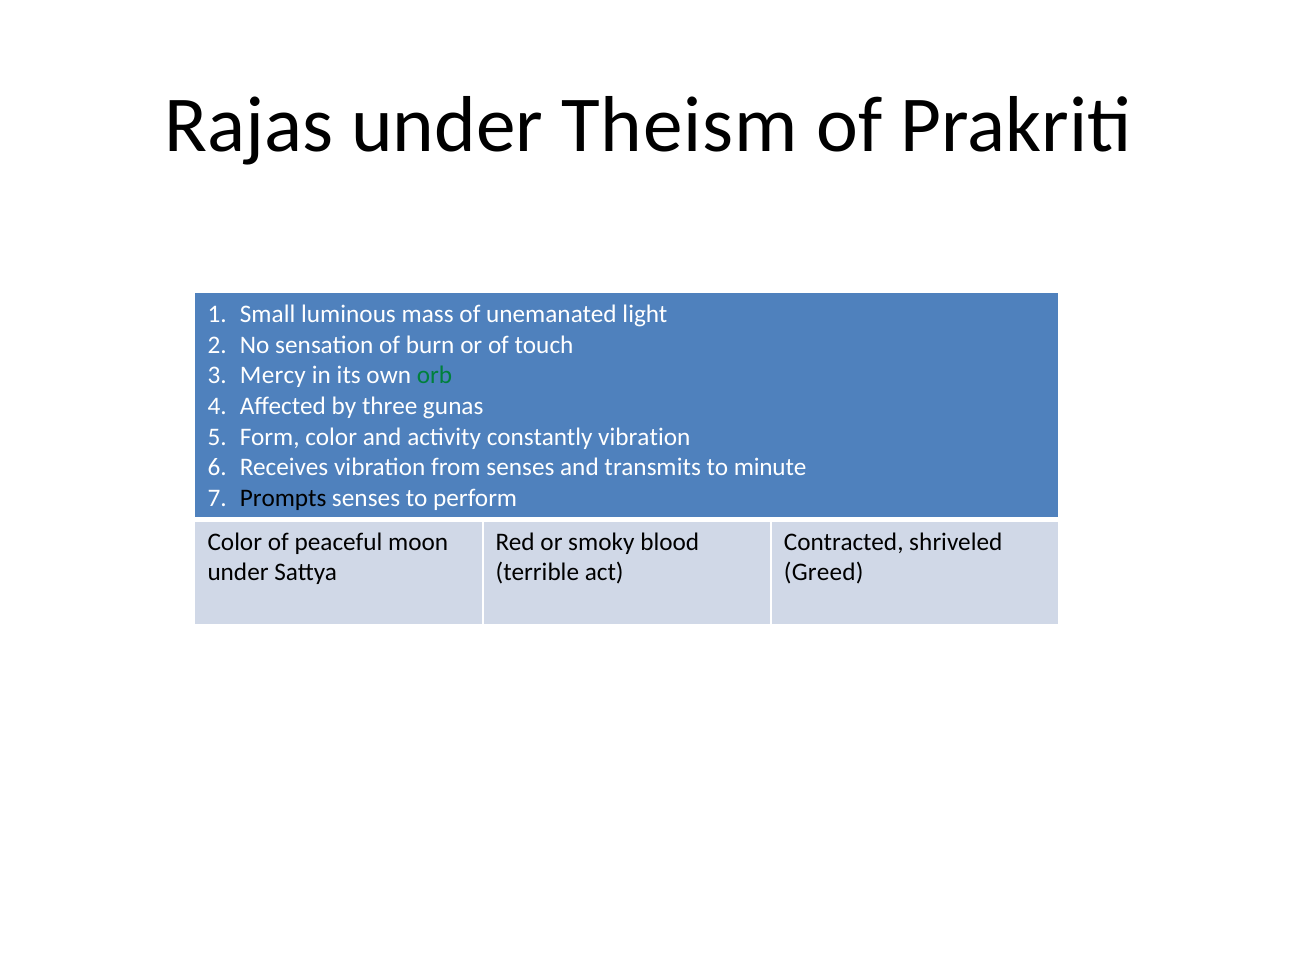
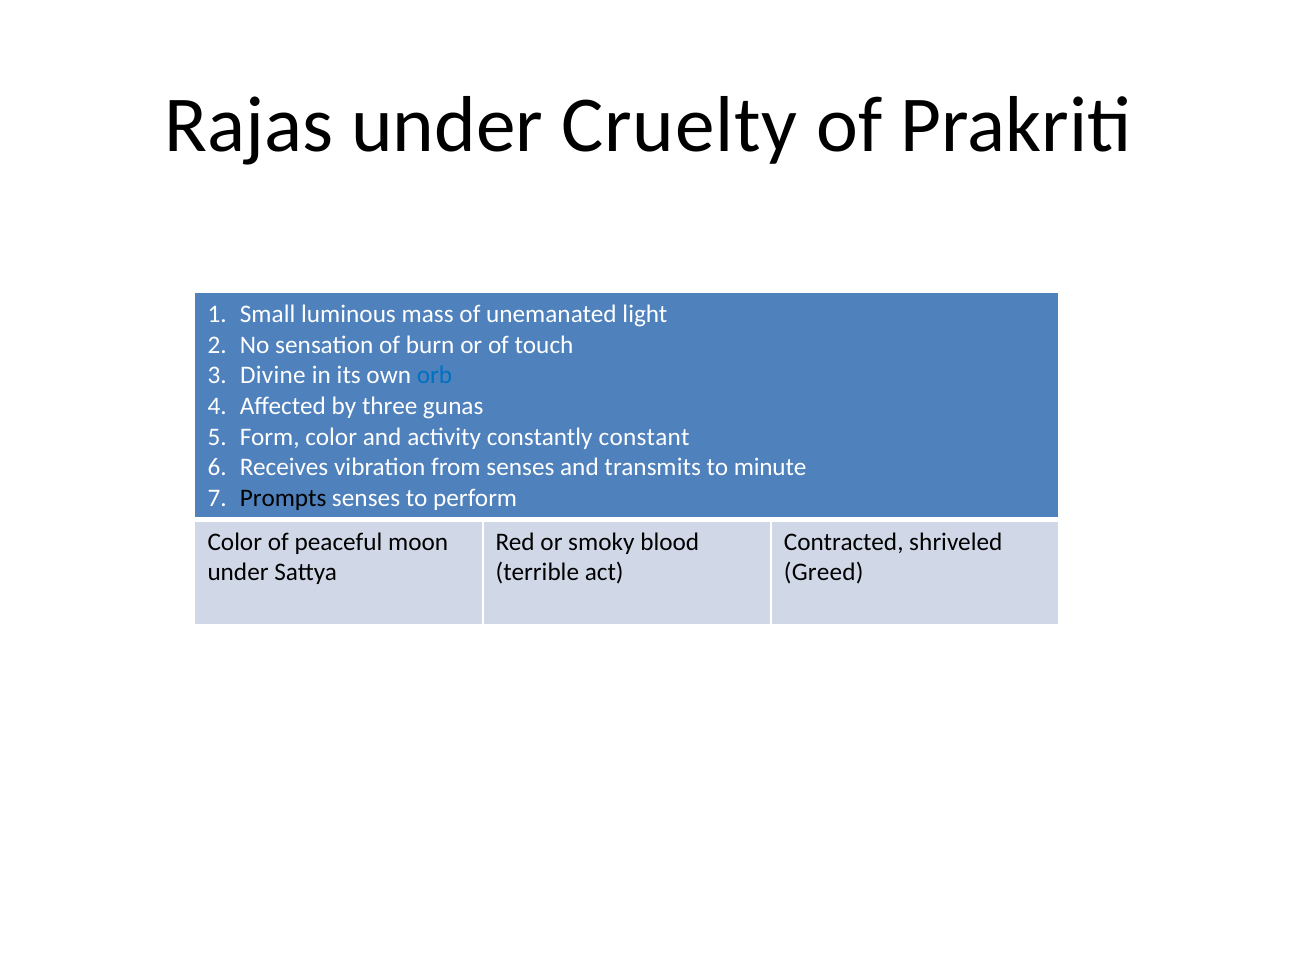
Theism: Theism -> Cruelty (679, 126)
Mercy: Mercy -> Divine (273, 375)
orb colour: green -> blue (435, 375)
constantly vibration: vibration -> constant (644, 437)
